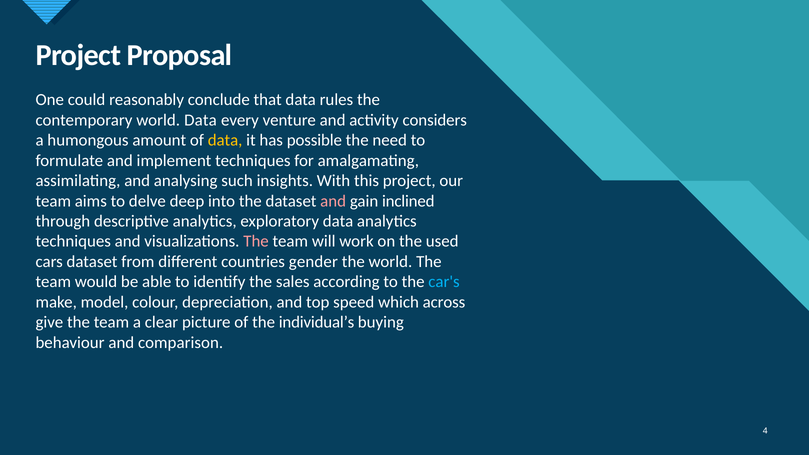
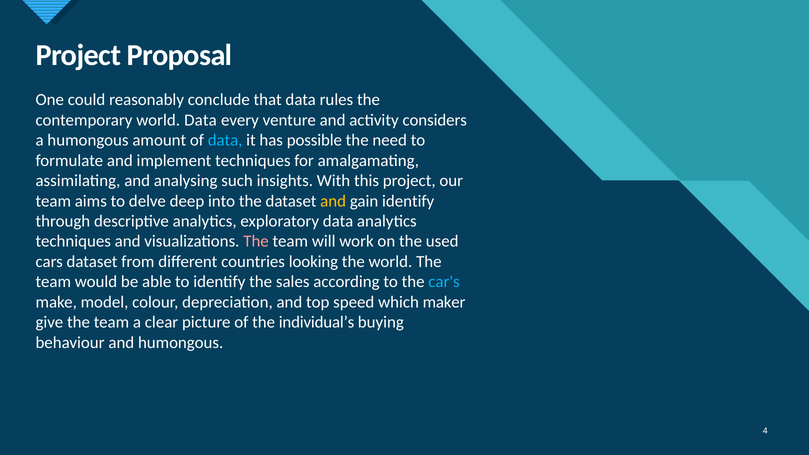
data colour: yellow -> light blue (225, 140)
and colour: pink -> yellow (333, 201)
gain inclined: inclined -> identify (408, 201)
gender: gender -> looking (313, 262)
across: across -> maker (444, 302)
and comparison: comparison -> humongous (181, 343)
